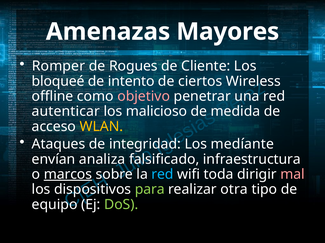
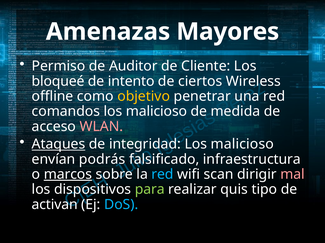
Romper: Romper -> Permiso (59, 66)
Rogues: Rogues -> Auditor (133, 66)
objetivo colour: pink -> yellow (144, 97)
autenticar: autenticar -> comandos (66, 112)
WLAN colour: yellow -> pink (101, 127)
Ataques underline: none -> present (59, 145)
medíante: medíante -> malicioso (242, 145)
analiza: analiza -> podrás (102, 160)
toda: toda -> scan (219, 175)
otra: otra -> quis (234, 190)
equipo: equipo -> activan (55, 205)
DoS colour: light green -> light blue (121, 205)
